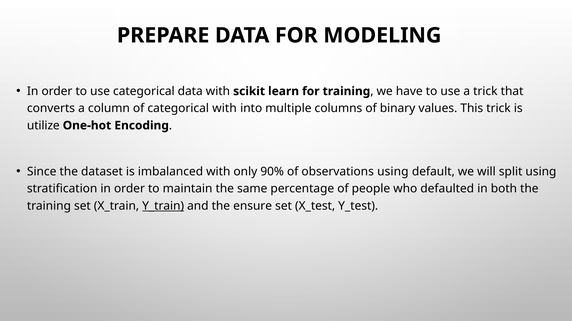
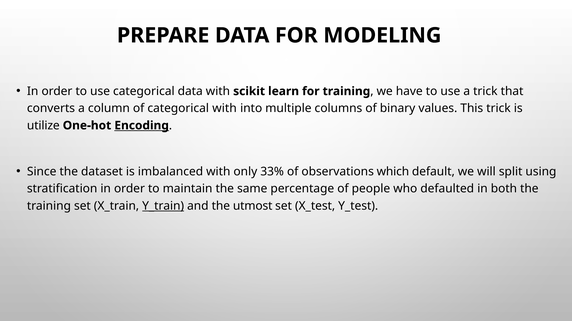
Encoding underline: none -> present (142, 126)
90%: 90% -> 33% (272, 172)
observations using: using -> which (393, 172)
ensure: ensure -> utmost (253, 206)
